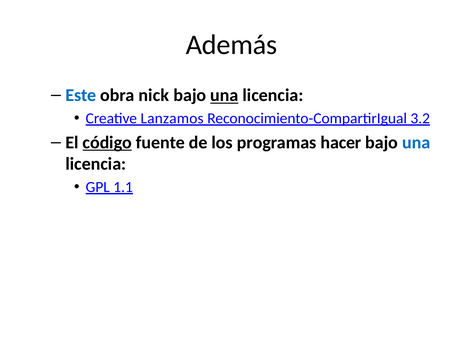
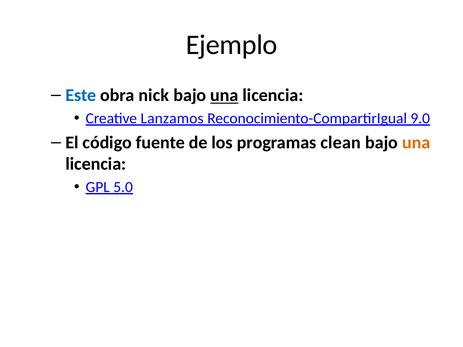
Además: Además -> Ejemplo (232, 45)
3.2: 3.2 -> 9.0 (420, 118)
código underline: present -> none (107, 143)
hacer: hacer -> clean (341, 143)
una colour: blue -> orange (416, 143)
1.1: 1.1 -> 5.0 (123, 187)
